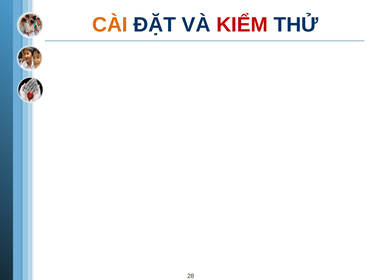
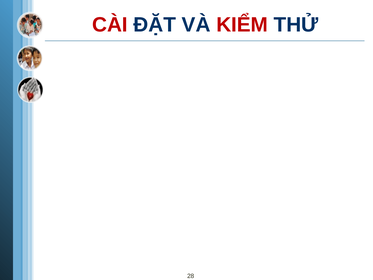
CÀI colour: orange -> red (110, 25)
